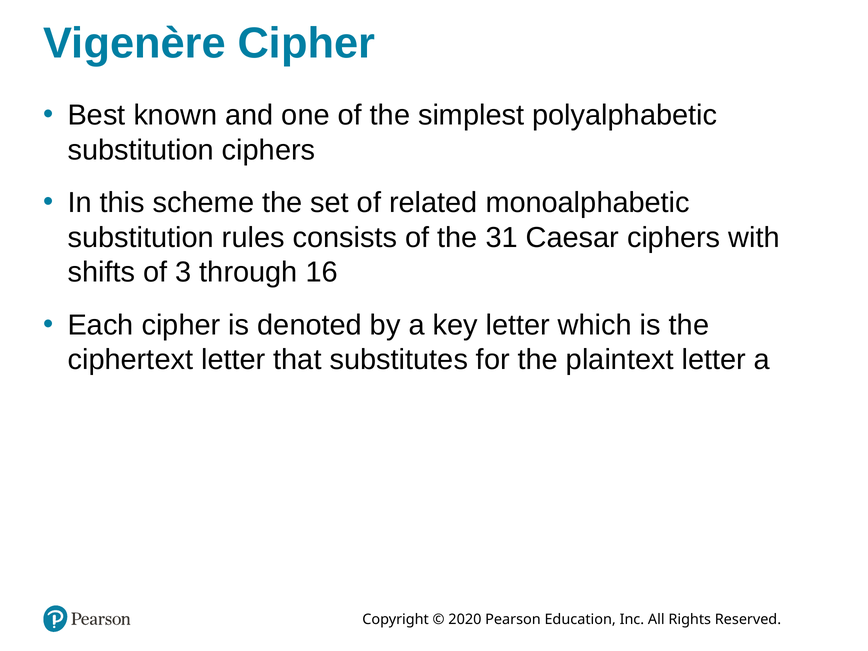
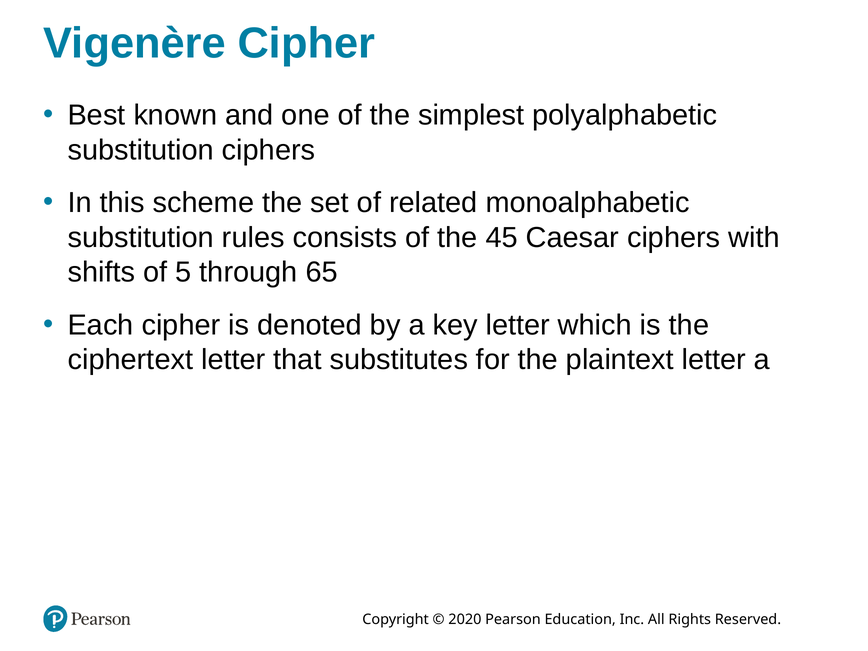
31: 31 -> 45 (502, 238)
3: 3 -> 5 (183, 272)
16: 16 -> 65 (322, 272)
